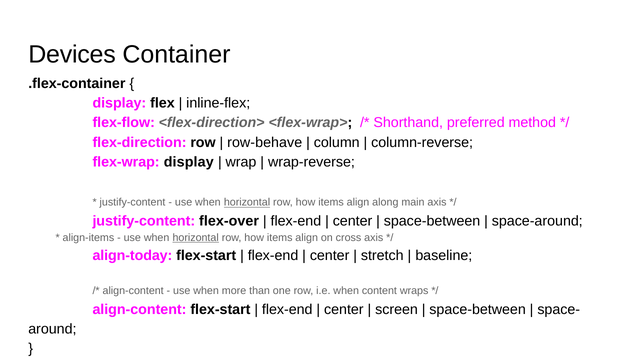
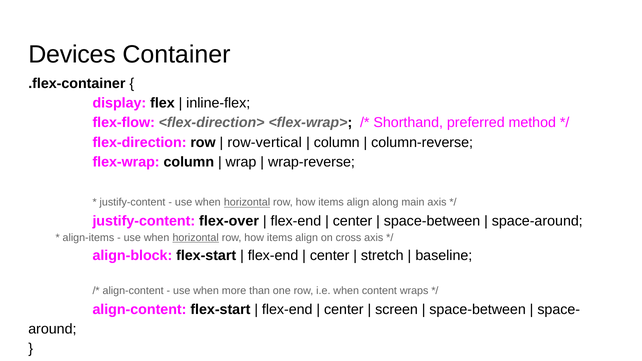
row-behave: row-behave -> row-vertical (265, 142)
flex-wrap display: display -> column (189, 162)
align-today: align-today -> align-block (132, 255)
